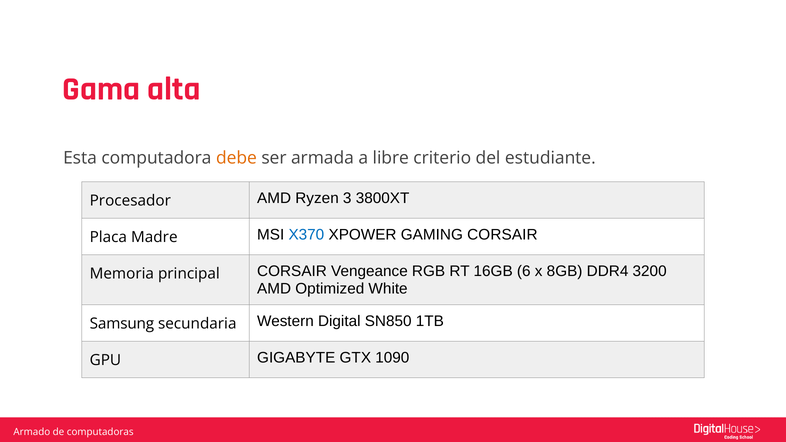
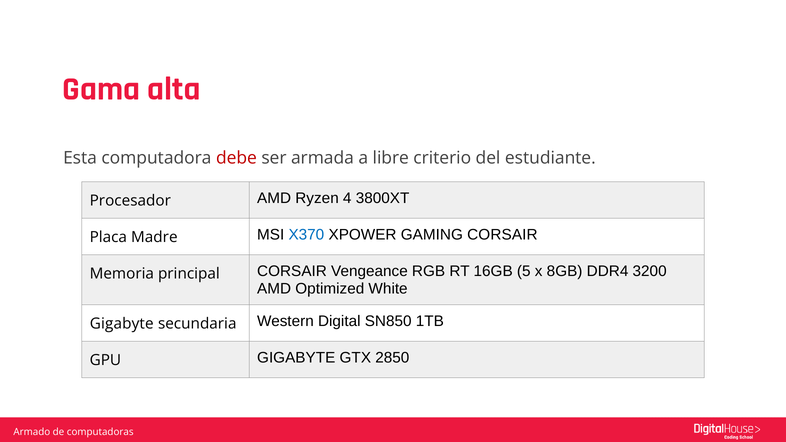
debe colour: orange -> red (236, 158)
3: 3 -> 4 (347, 198)
6: 6 -> 5 (524, 271)
Samsung: Samsung -> Gigabyte (122, 324)
1090: 1090 -> 2850 (392, 358)
